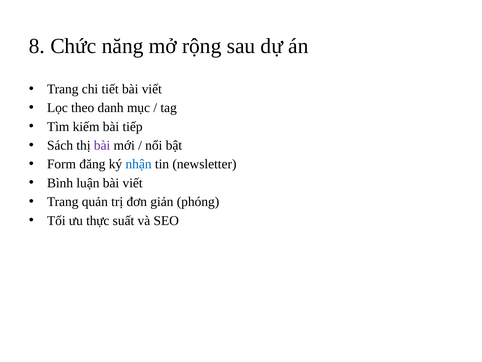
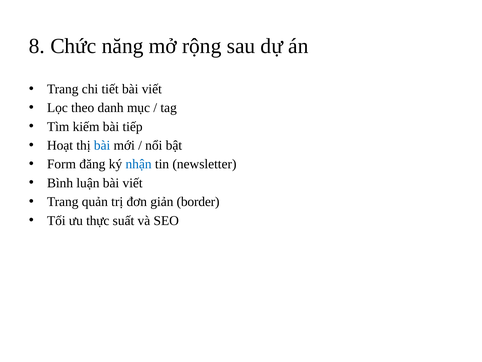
Sách: Sách -> Hoạt (60, 145)
bài colour: purple -> blue (102, 145)
phóng: phóng -> border (198, 202)
